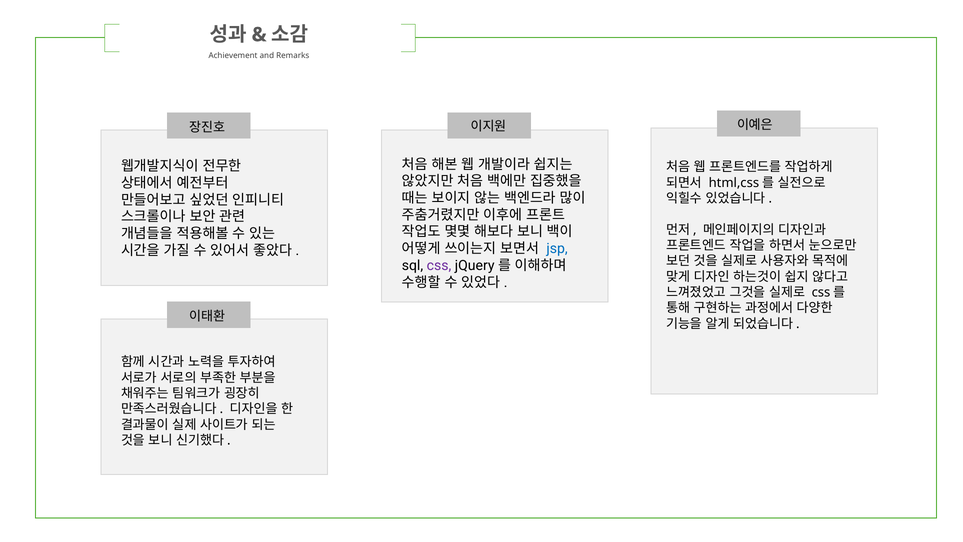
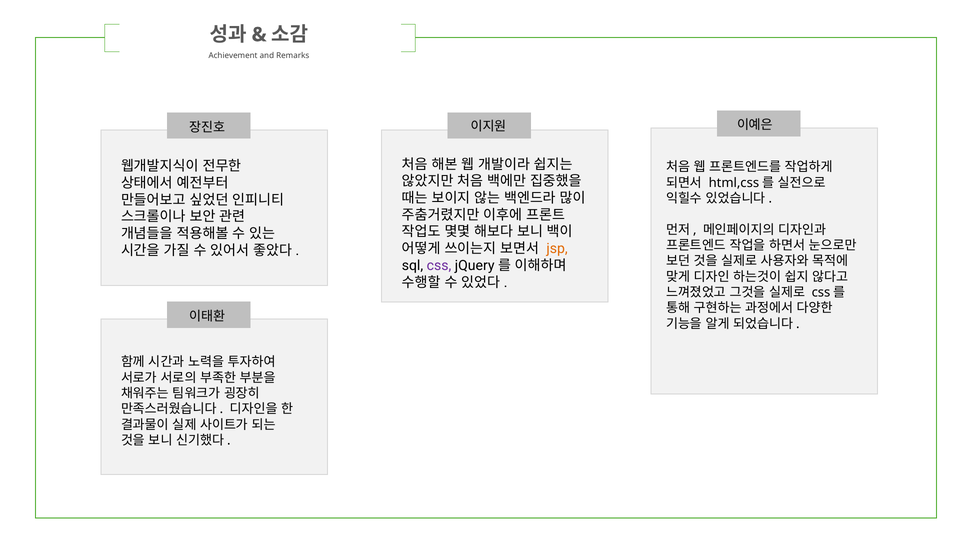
jsp colour: blue -> orange (557, 249)
